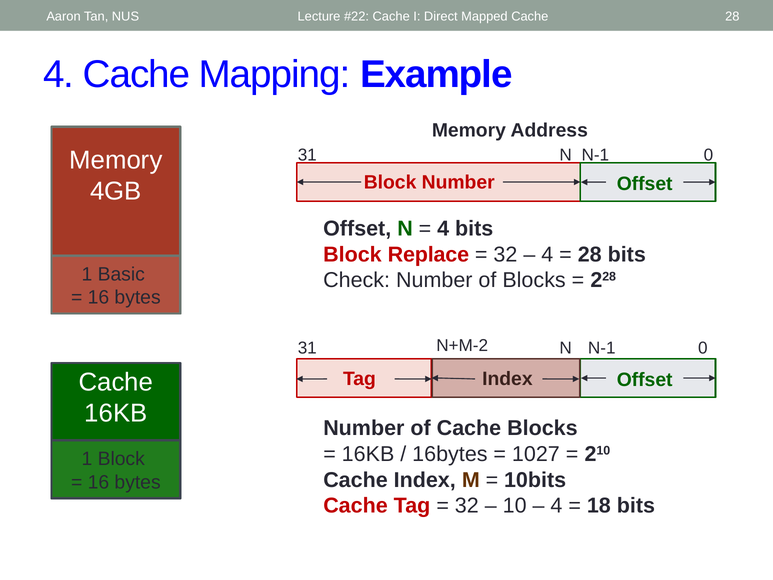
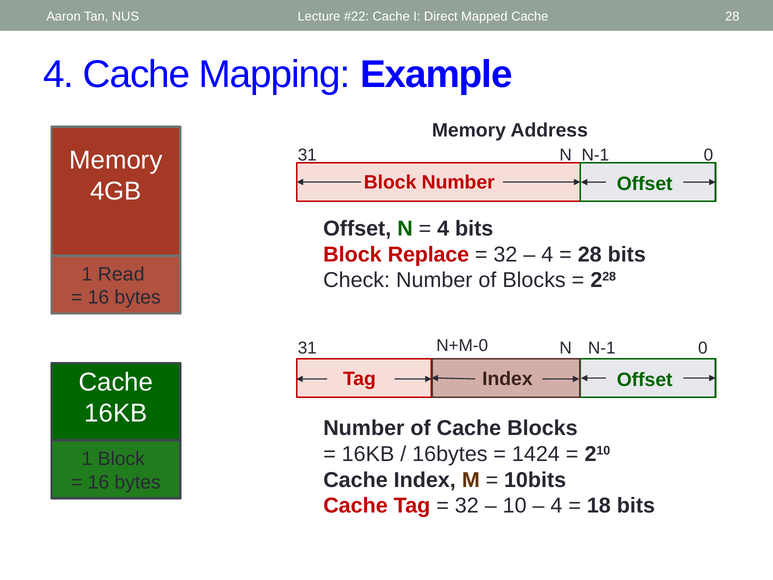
Basic: Basic -> Read (121, 274)
N+M-2: N+M-2 -> N+M-0 (462, 345)
1027: 1027 -> 1424 (536, 454)
